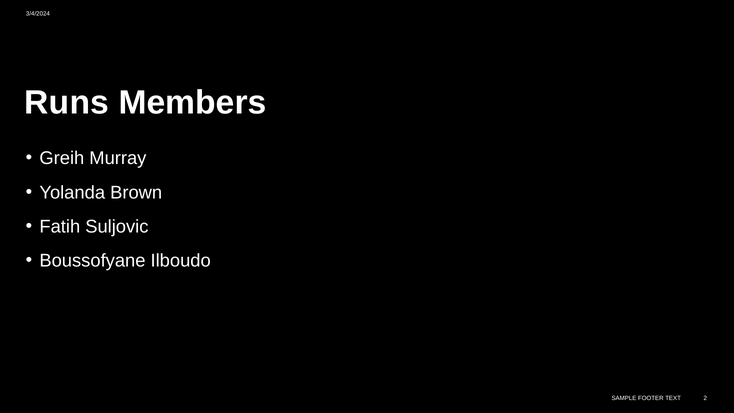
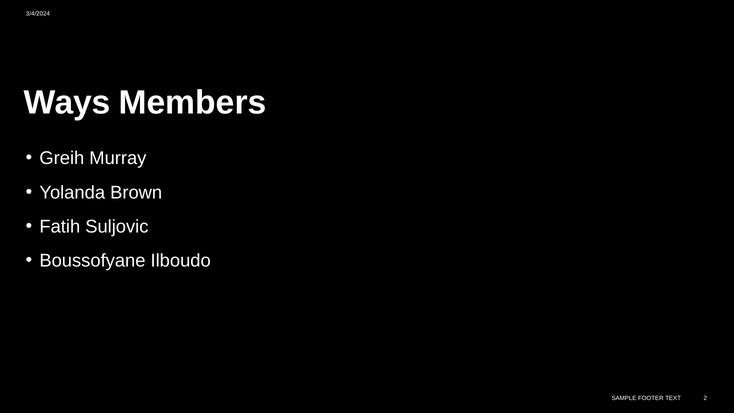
Runs: Runs -> Ways (67, 103)
